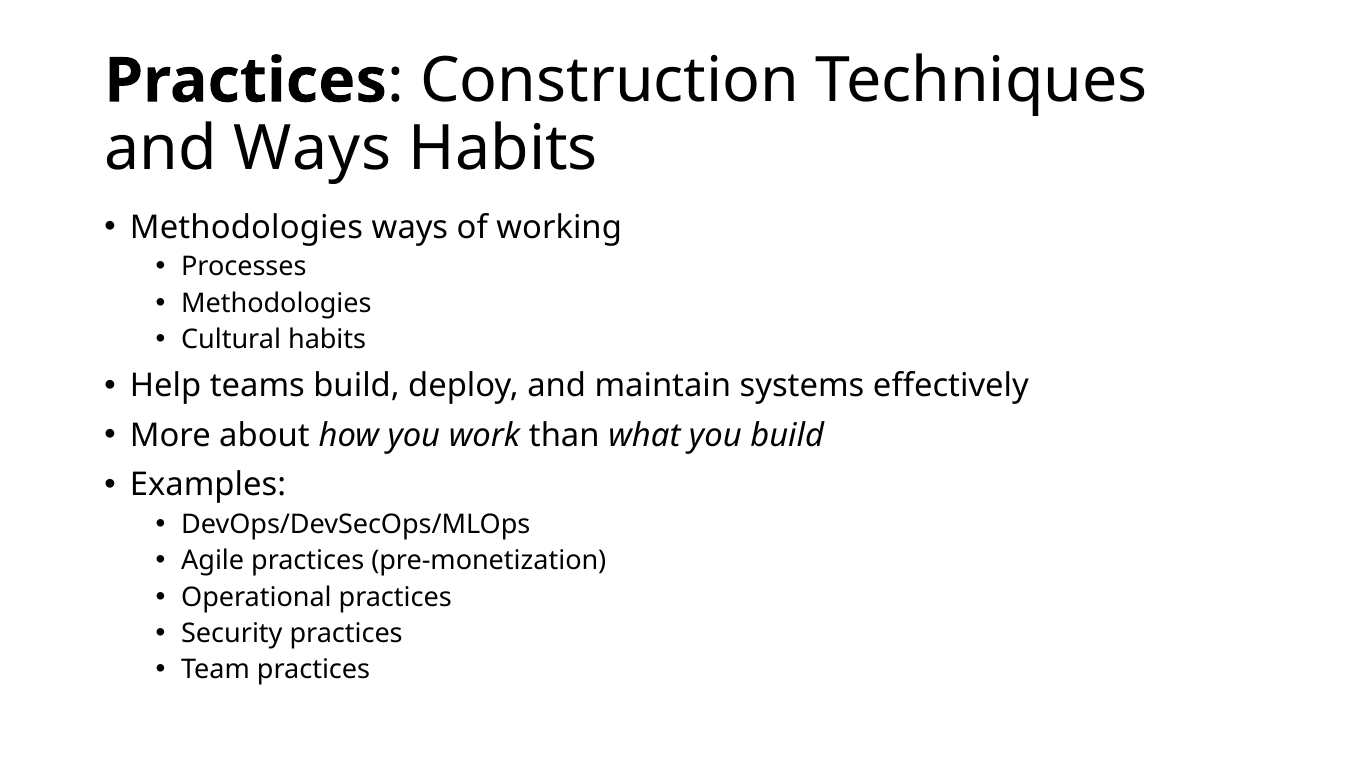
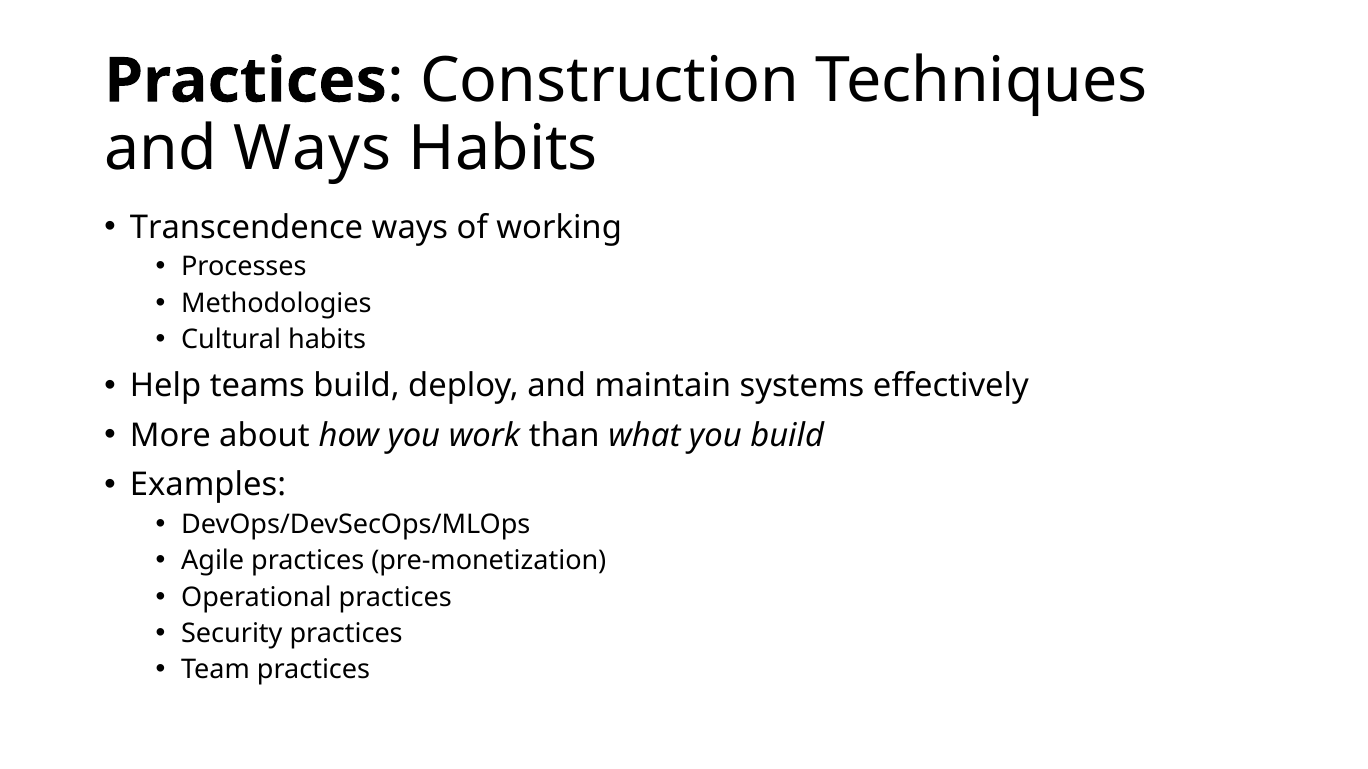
Methodologies: Methodologies -> Transcendence (247, 227)
